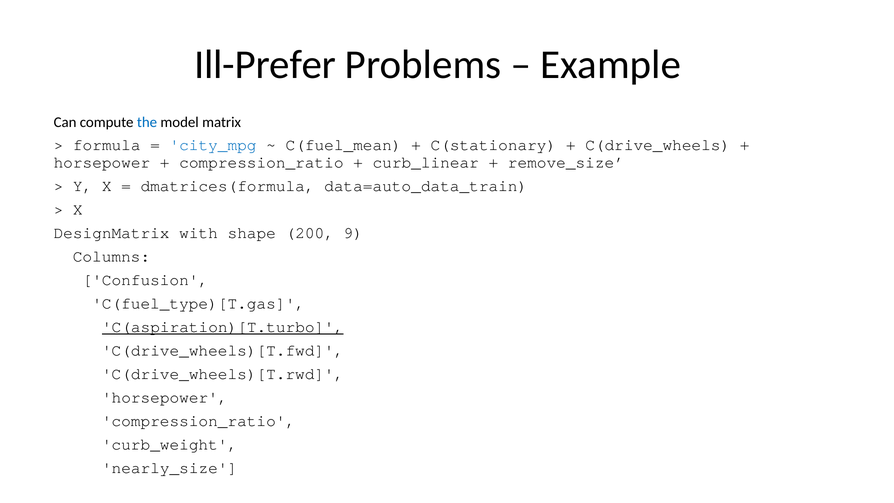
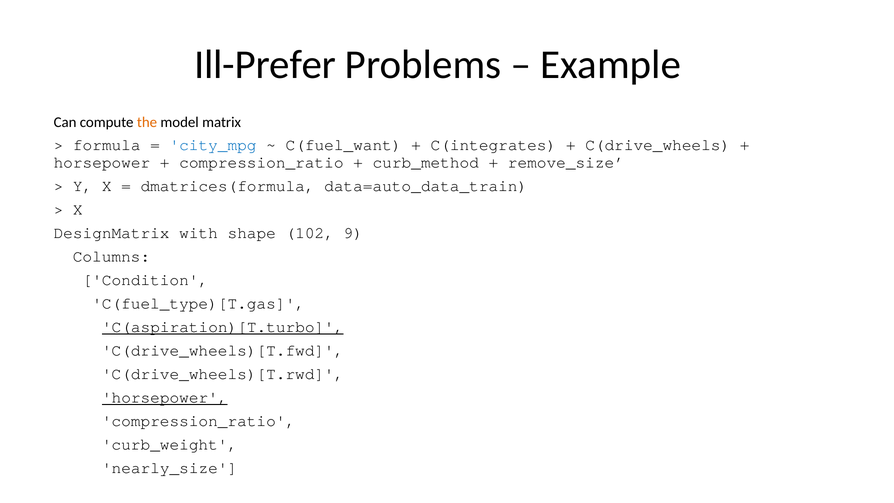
the colour: blue -> orange (147, 122)
C(fuel_mean: C(fuel_mean -> C(fuel_want (344, 145)
C(stationary: C(stationary -> C(integrates (493, 145)
curb_linear: curb_linear -> curb_method (426, 162)
200: 200 -> 102 (310, 233)
Confusion: Confusion -> Condition (145, 280)
horsepower underline: none -> present (165, 397)
